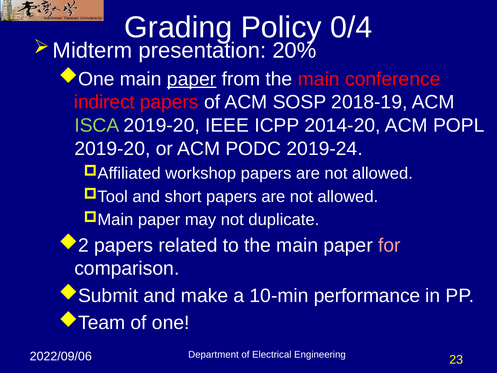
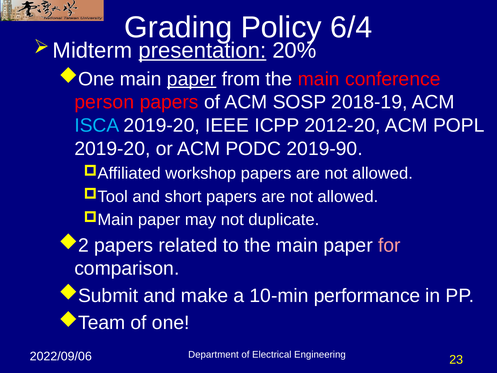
0/4: 0/4 -> 6/4 (351, 28)
presentation underline: none -> present (202, 50)
indirect: indirect -> person (104, 102)
ISCA colour: light green -> light blue (97, 125)
2014-20: 2014-20 -> 2012-20 (342, 125)
2019-24: 2019-24 -> 2019-90 (325, 149)
